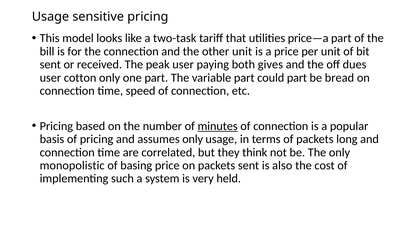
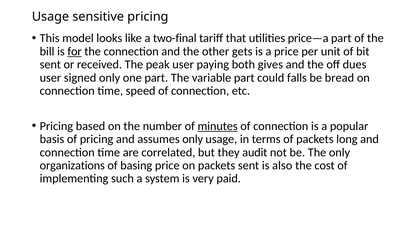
two-task: two-task -> two-final (175, 38)
for underline: none -> present (75, 51)
other unit: unit -> gets (242, 51)
cotton: cotton -> signed (80, 78)
could part: part -> falls (297, 78)
think: think -> audit (255, 152)
monopolistic: monopolistic -> organizations (72, 166)
held: held -> paid (229, 179)
